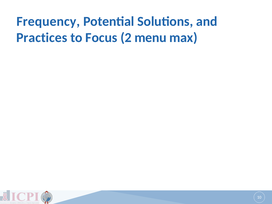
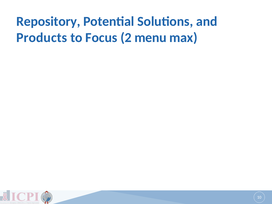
Frequency: Frequency -> Repository (48, 21)
Practices: Practices -> Products (42, 38)
